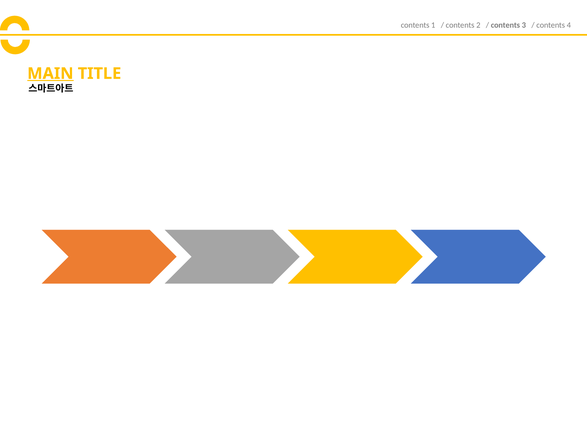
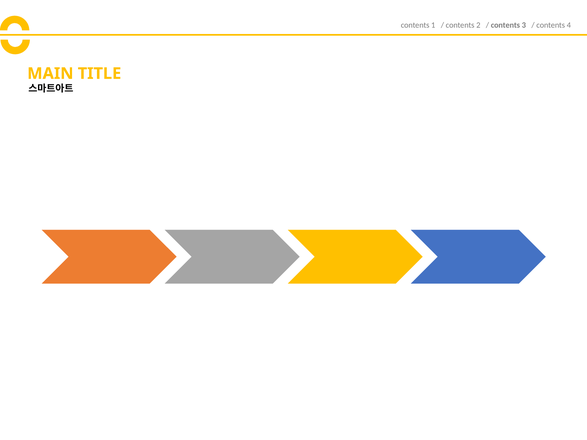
MAIN underline: present -> none (50, 74)
